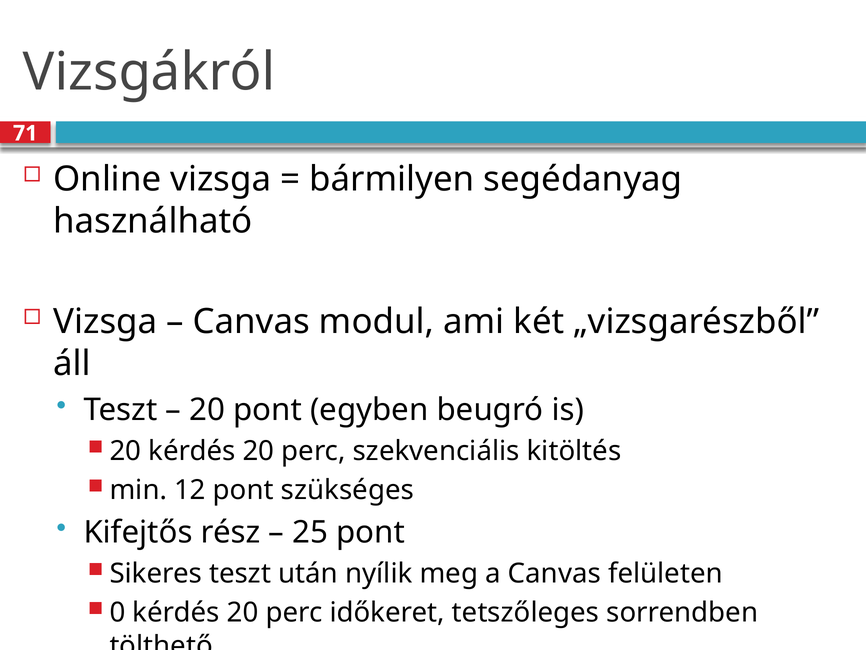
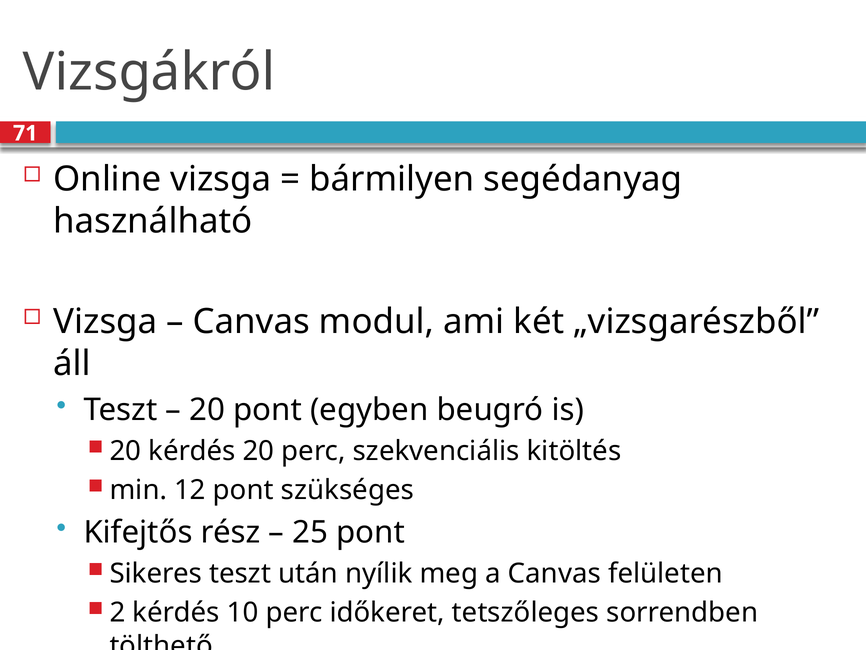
0: 0 -> 2 (117, 612)
20: 20 -> 10 (243, 612)
